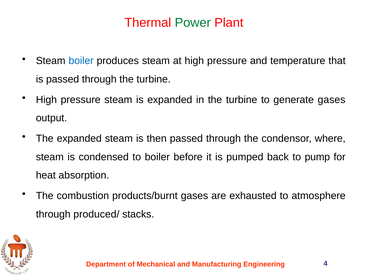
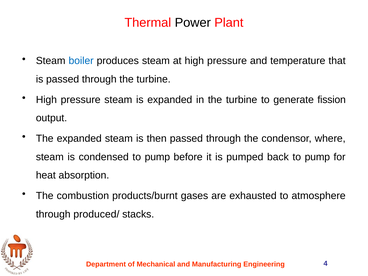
Power colour: green -> black (193, 23)
generate gases: gases -> fission (332, 100)
condensed to boiler: boiler -> pump (157, 157)
